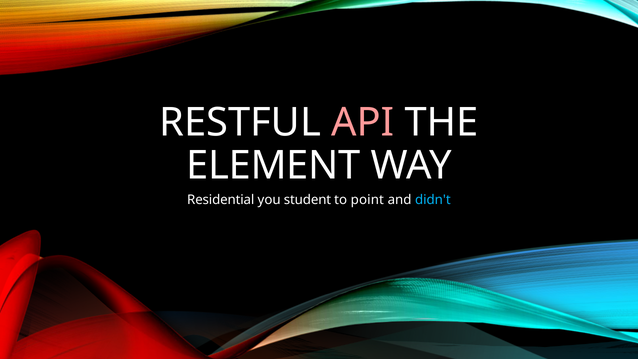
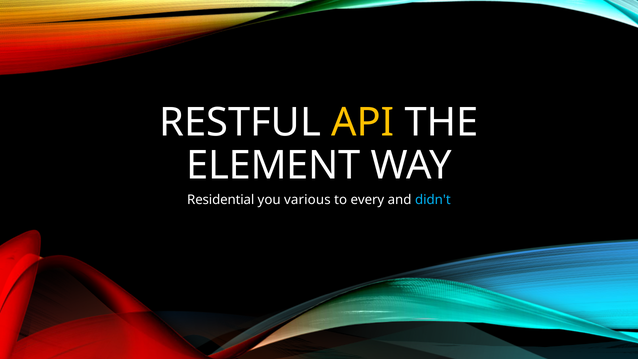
API colour: pink -> yellow (363, 123)
student: student -> various (307, 200)
point: point -> every (367, 200)
